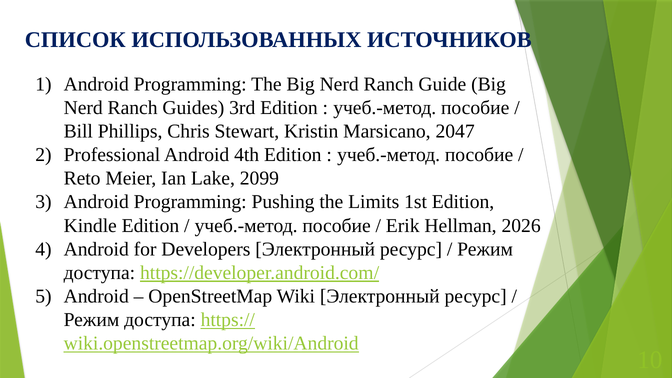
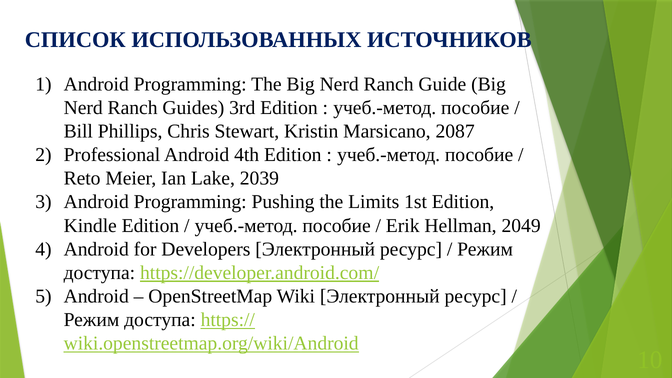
2047: 2047 -> 2087 (455, 131)
2099: 2099 -> 2039 (259, 179)
2026: 2026 -> 2049 (521, 226)
